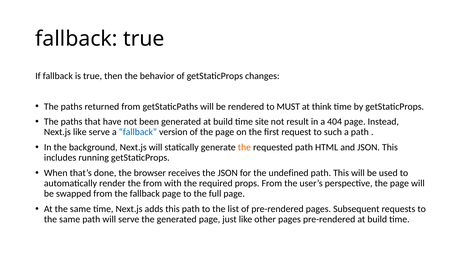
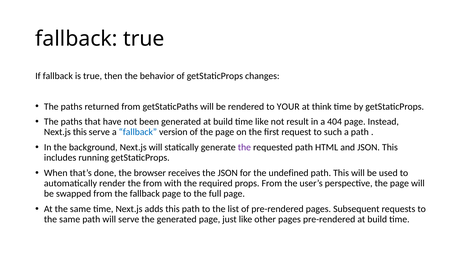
MUST: MUST -> YOUR (288, 107)
time site: site -> like (262, 122)
Next.js like: like -> this (80, 132)
the colour: orange -> purple (244, 148)
